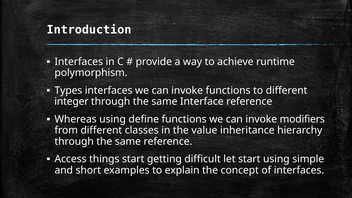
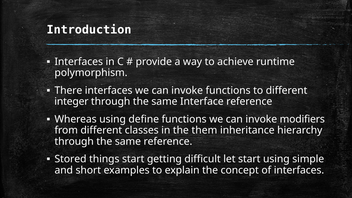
Types: Types -> There (68, 91)
value: value -> them (204, 130)
Access: Access -> Stored (71, 159)
